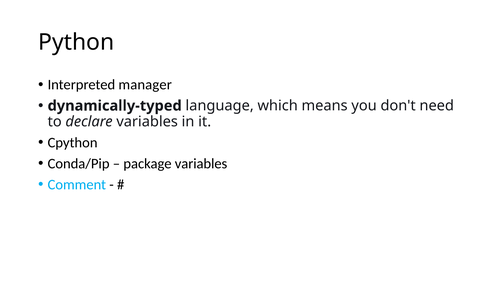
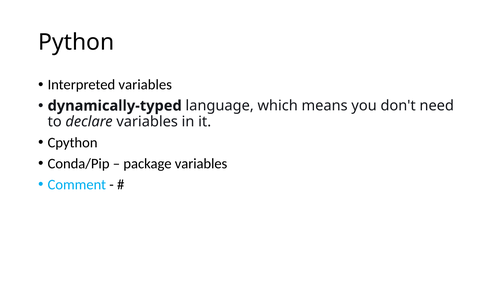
Interpreted manager: manager -> variables (145, 85)
